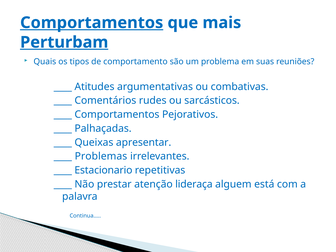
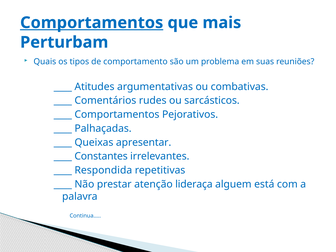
Perturbam underline: present -> none (64, 42)
Problemas: Problemas -> Constantes (101, 156)
Estacionario: Estacionario -> Respondida (103, 170)
